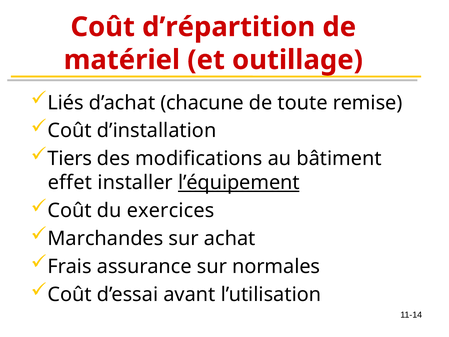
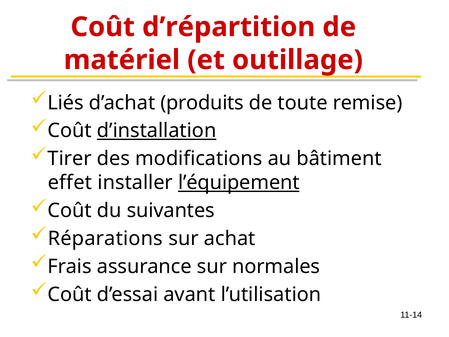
chacune: chacune -> produits (202, 103)
d’installation underline: none -> present (157, 131)
Tiers: Tiers -> Tirer (70, 159)
exercices: exercices -> suivantes (171, 210)
Marchandes: Marchandes -> Réparations (105, 238)
